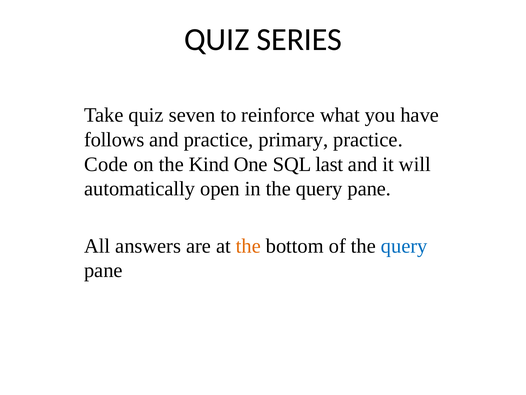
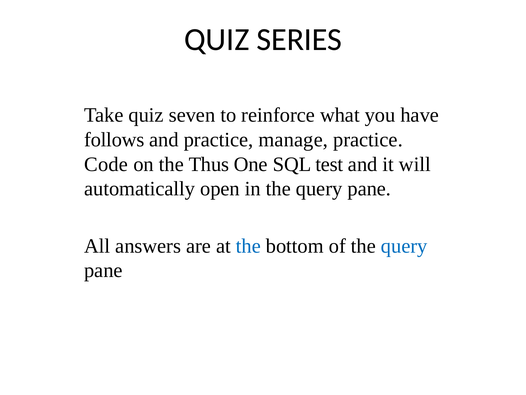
primary: primary -> manage (293, 140)
Kind: Kind -> Thus (209, 164)
last: last -> test (329, 164)
the colour: orange -> blue (248, 246)
